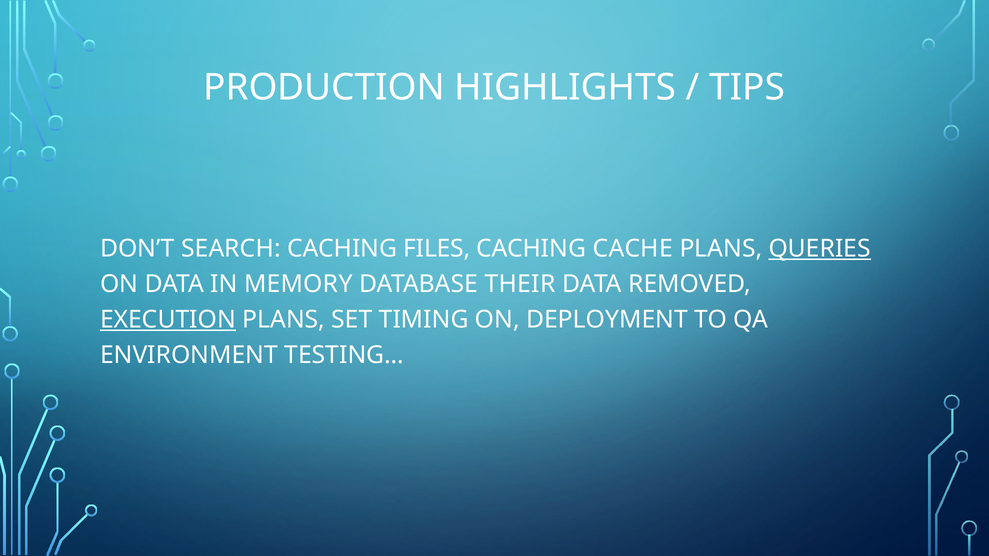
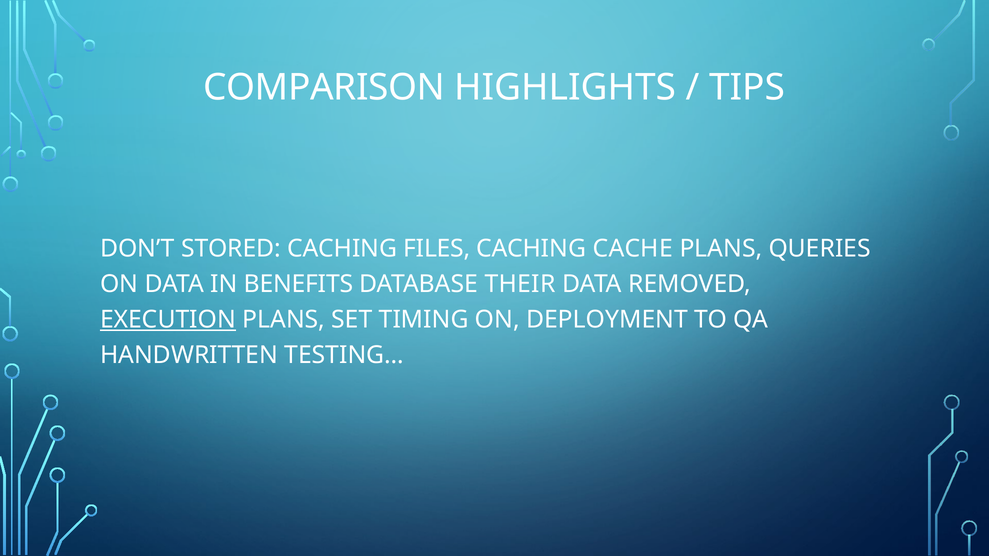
PRODUCTION: PRODUCTION -> COMPARISON (324, 88)
SEARCH: SEARCH -> STORED (231, 249)
QUERIES underline: present -> none (820, 249)
MEMORY: MEMORY -> BENEFITS (299, 284)
ENVIRONMENT: ENVIRONMENT -> HANDWRITTEN (189, 355)
